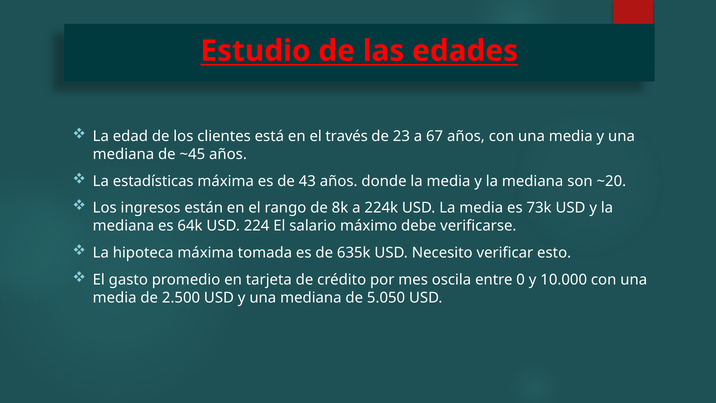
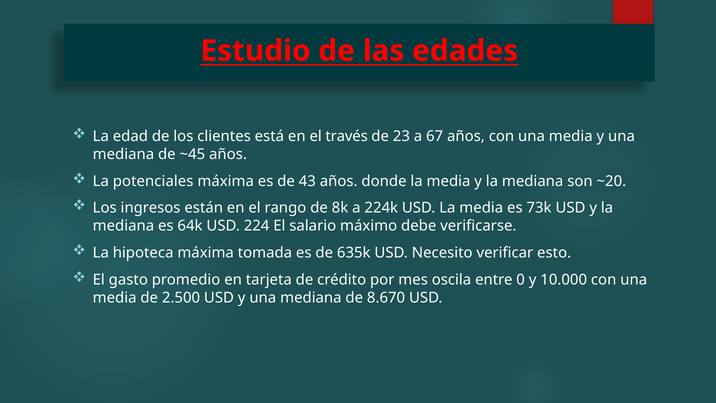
estadísticas: estadísticas -> potenciales (153, 181)
5.050: 5.050 -> 8.670 (386, 297)
